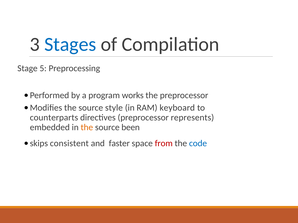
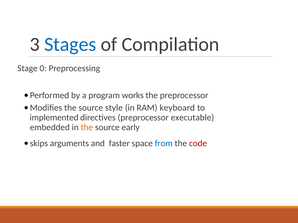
5: 5 -> 0 (43, 68)
counterparts: counterparts -> implemented (54, 118)
represents: represents -> executable (192, 118)
been: been -> early (131, 128)
consistent: consistent -> arguments (69, 144)
from colour: red -> blue (164, 144)
code colour: blue -> red (198, 144)
